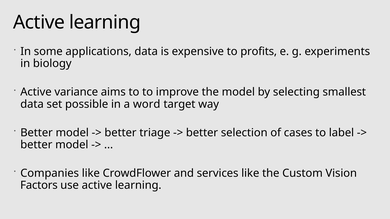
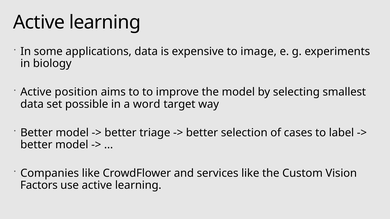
profits: profits -> image (259, 52)
variance: variance -> position (76, 92)
